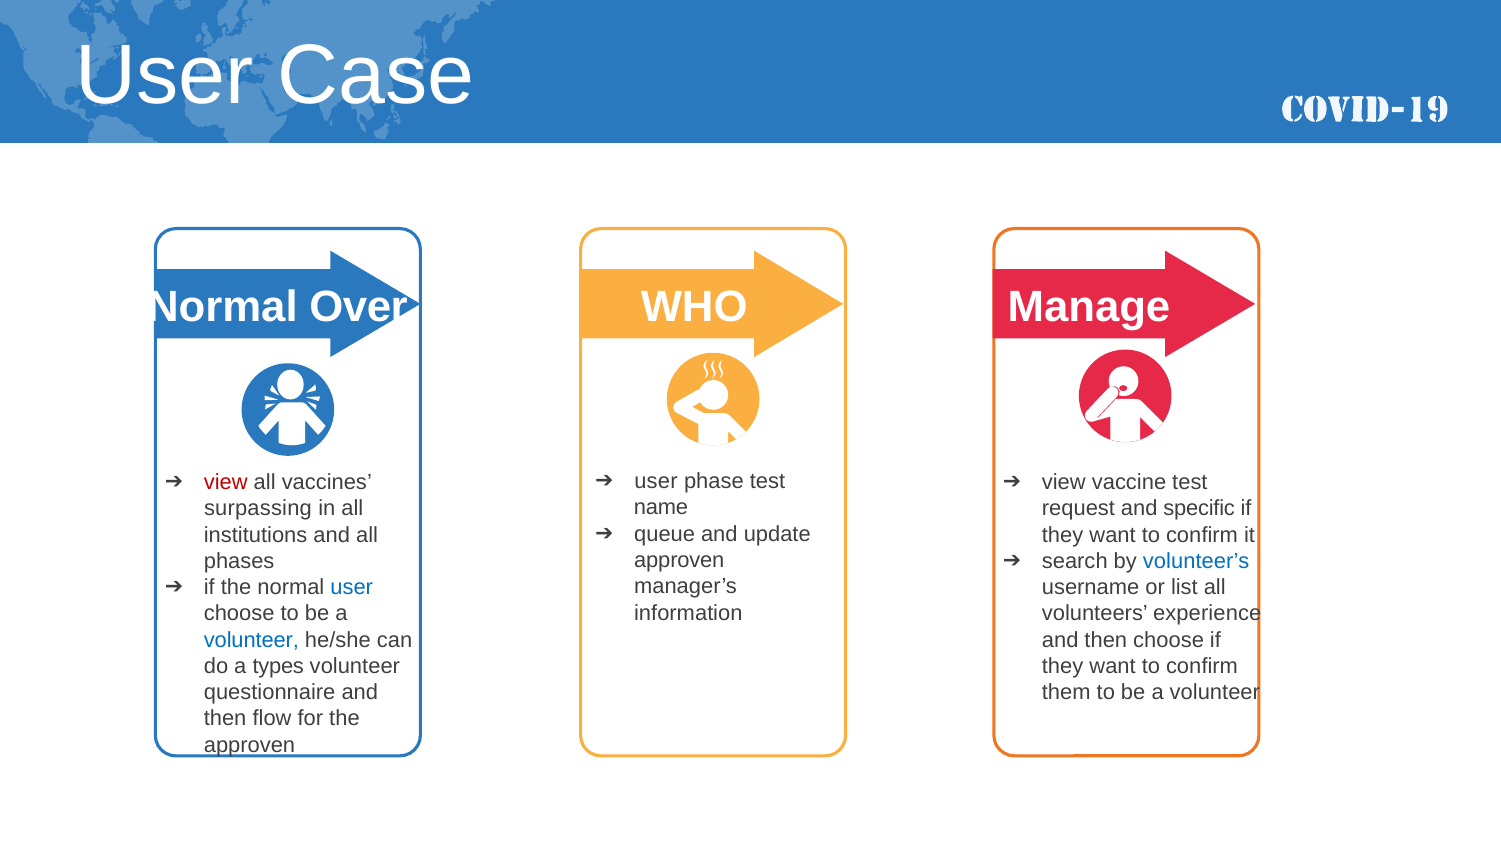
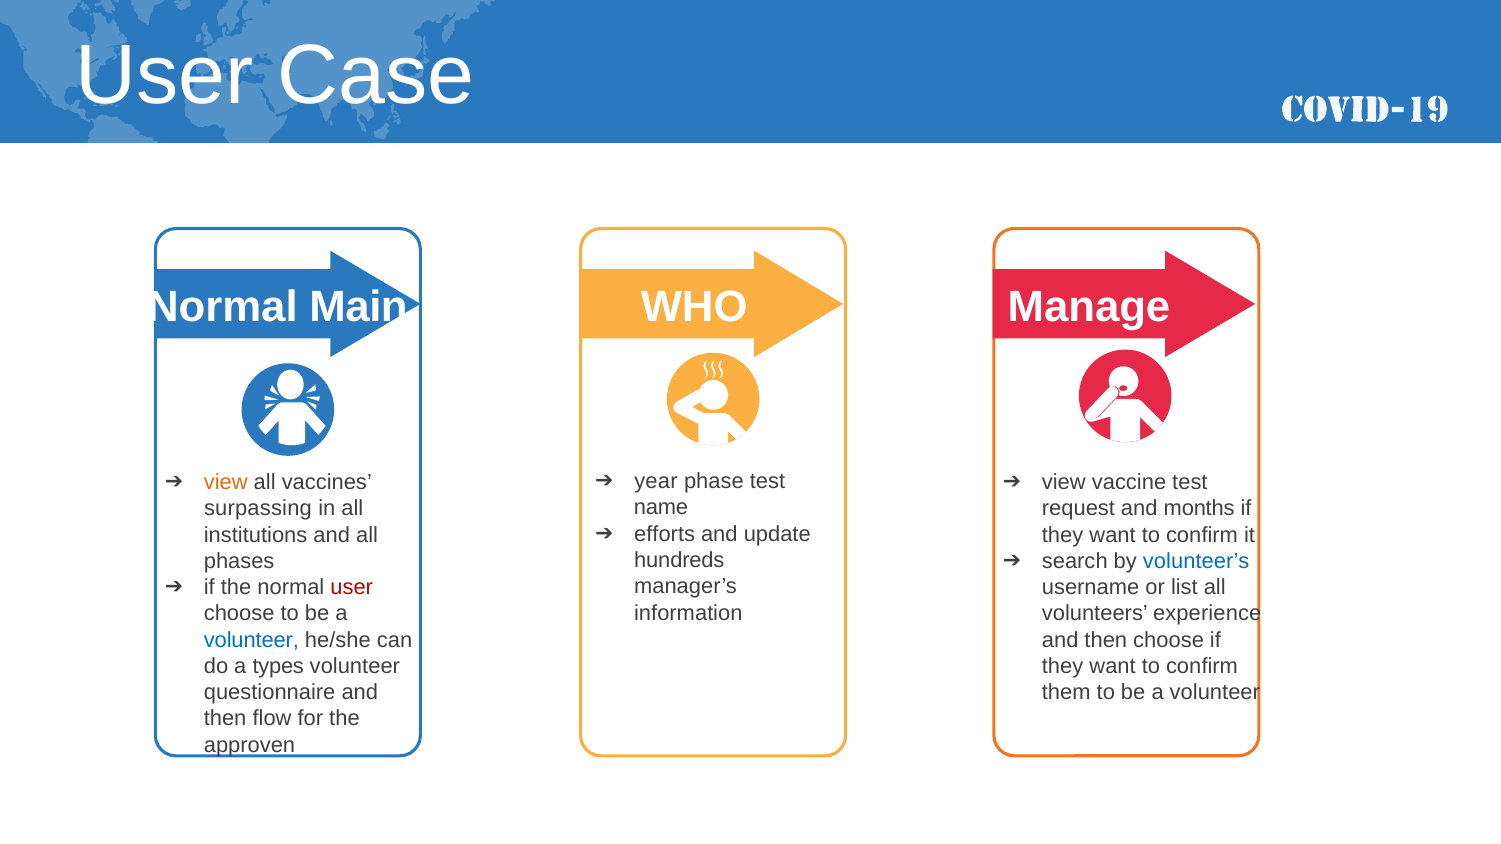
Over: Over -> Main (358, 308)
user: user -> year (656, 482)
view colour: red -> orange (226, 482)
specific: specific -> months (1199, 509)
queue: queue -> efforts (665, 534)
approven: approven -> hundreds (679, 560)
user colour: blue -> red (352, 588)
